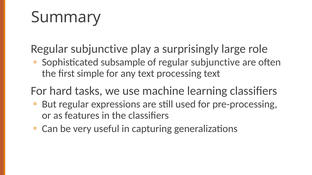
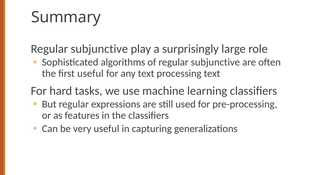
subsample: subsample -> algorithms (123, 62)
first simple: simple -> useful (90, 74)
